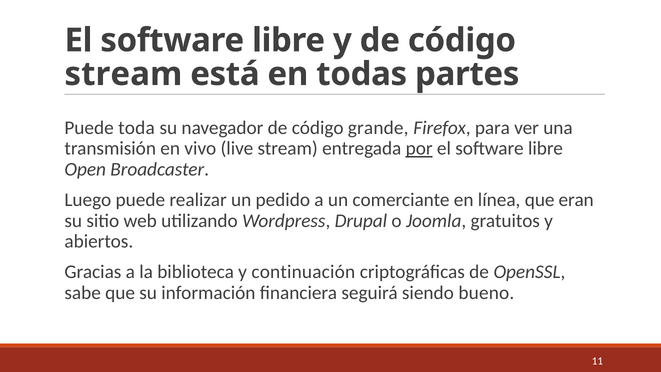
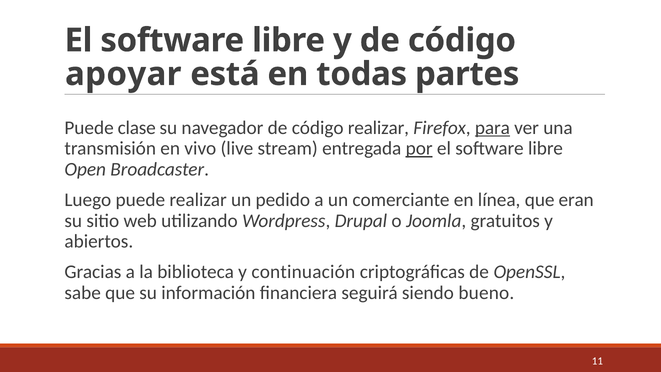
stream: stream -> apoyar (123, 74)
toda: toda -> clase (137, 128)
código grande: grande -> realizar (378, 128)
para underline: none -> present (492, 128)
